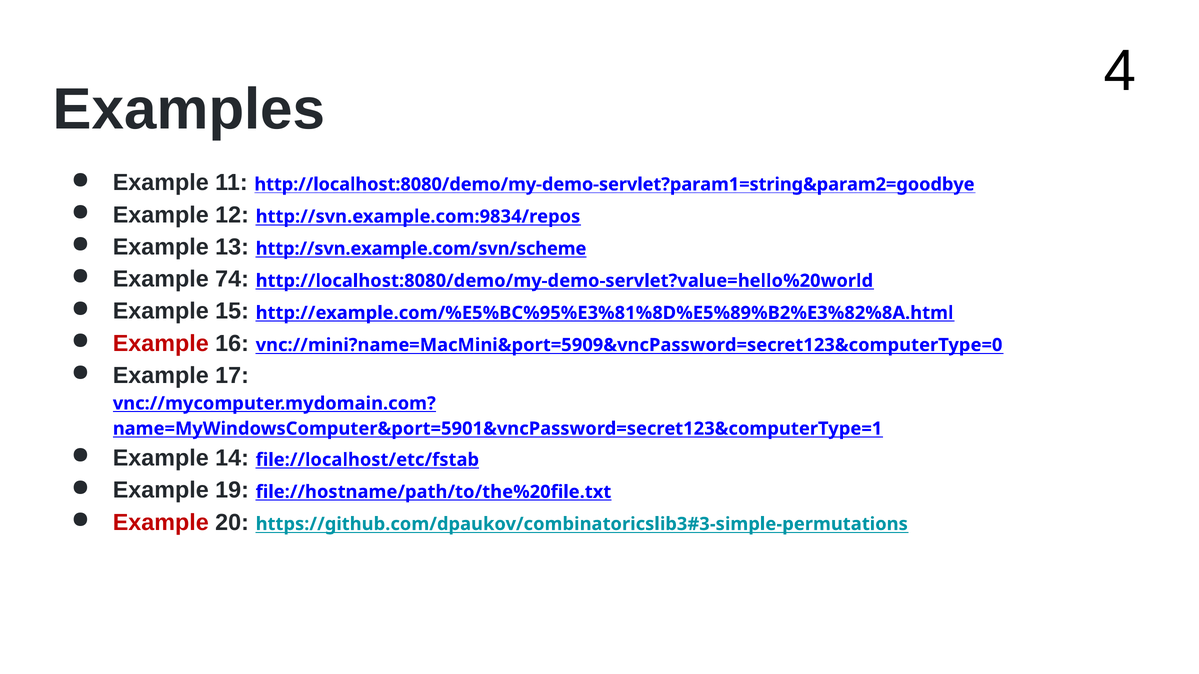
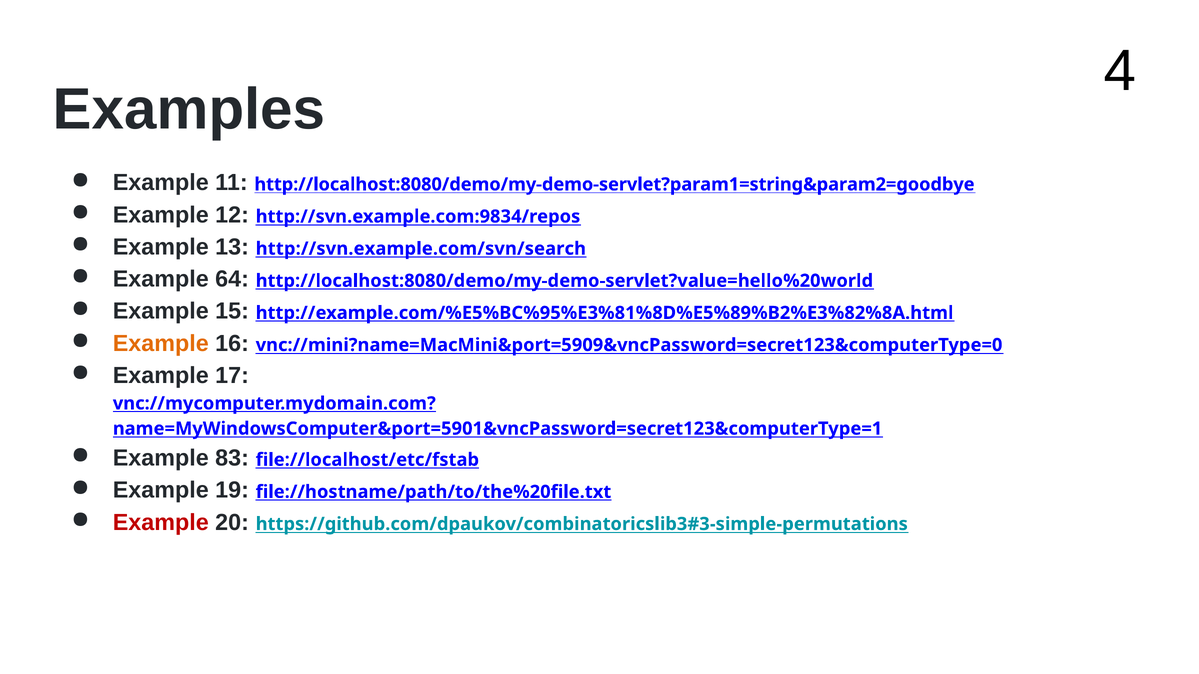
http://svn.example.com/svn/scheme: http://svn.example.com/svn/scheme -> http://svn.example.com/svn/search (421, 249)
74: 74 -> 64 (232, 279)
Example colour: red -> orange (161, 344)
14: 14 -> 83 (232, 458)
